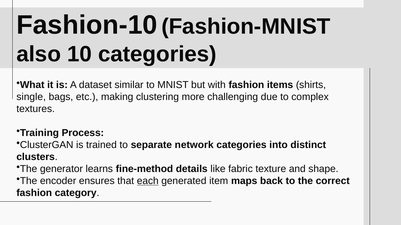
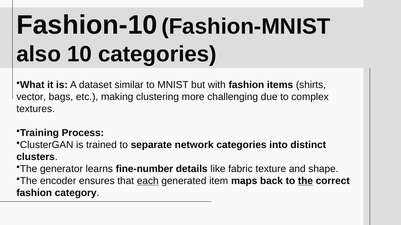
single: single -> vector (31, 97)
fine-method: fine-method -> fine-number (144, 169)
the underline: none -> present (305, 181)
